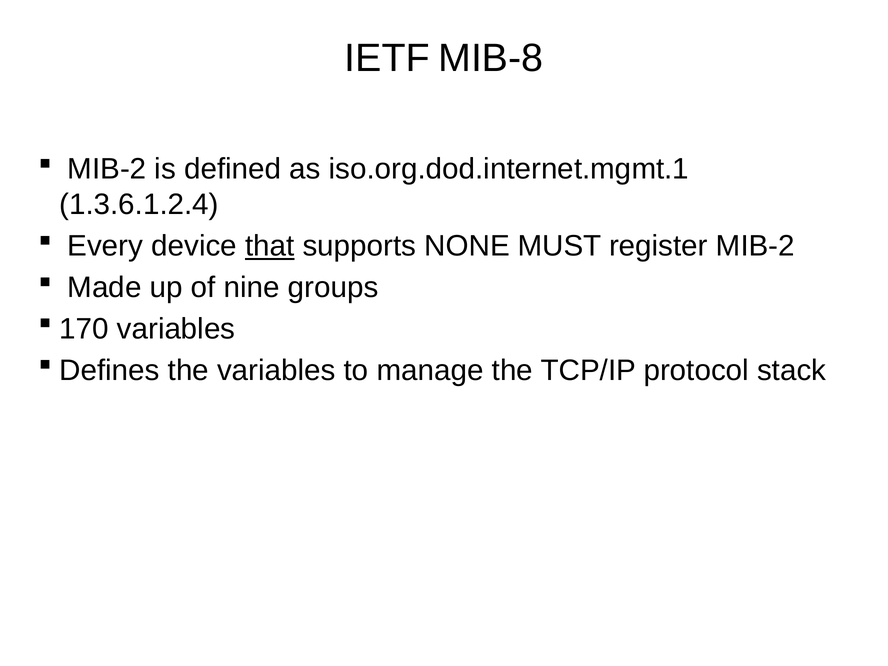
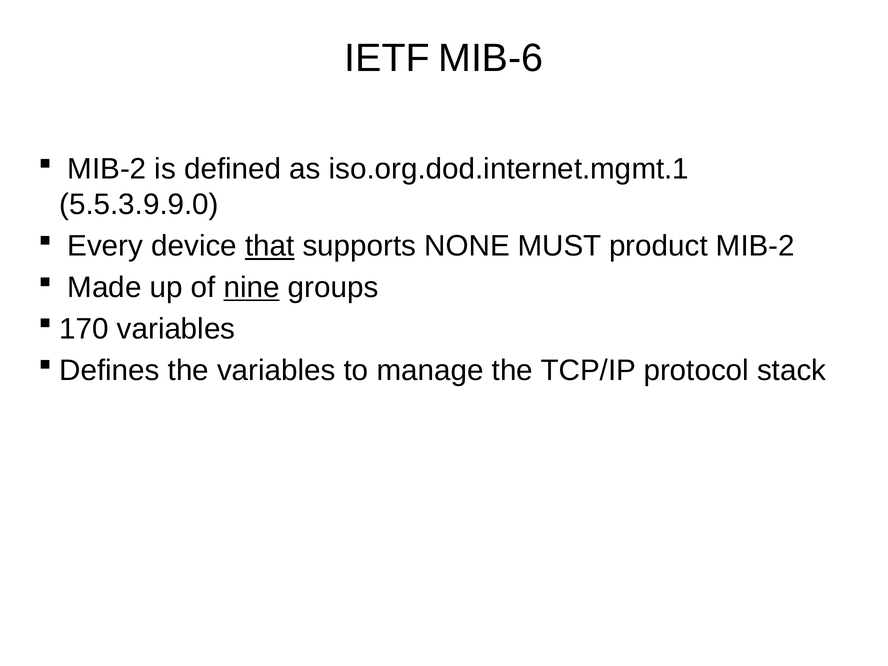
MIB-8: MIB-8 -> MIB-6 (491, 58)
1.3.6.1.2.4: 1.3.6.1.2.4 -> 5.5.3.9.9.0 (139, 205)
register: register -> product (658, 246)
nine underline: none -> present (252, 288)
